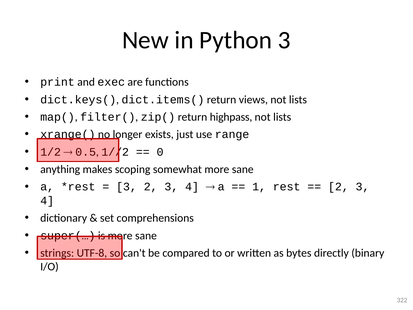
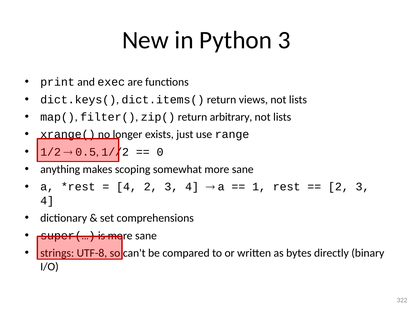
highpass: highpass -> arbitrary (231, 117)
3: 3 -> 4 (127, 187)
